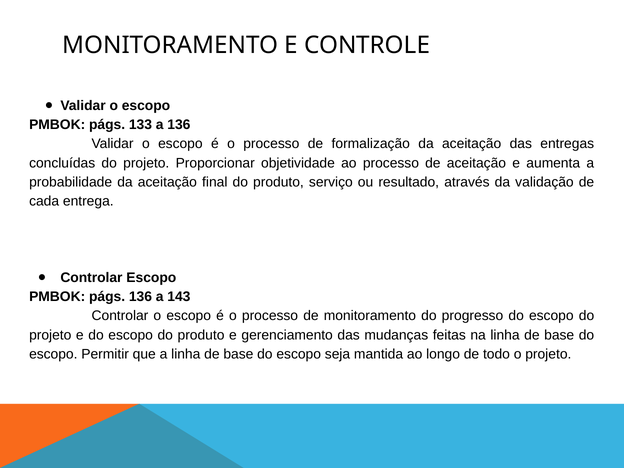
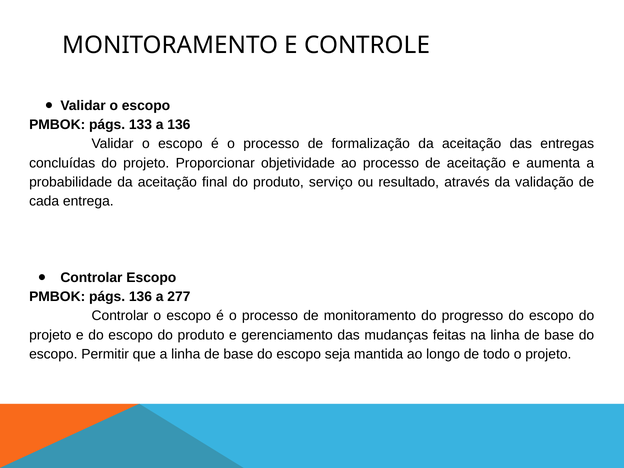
143: 143 -> 277 (179, 297)
